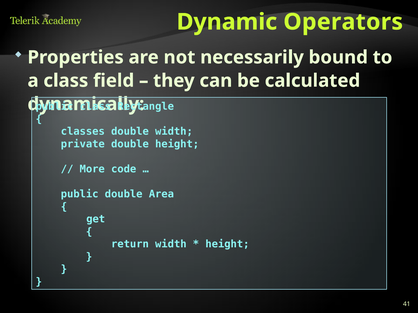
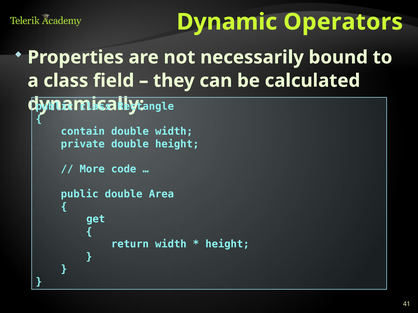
classes: classes -> contain (83, 132)
